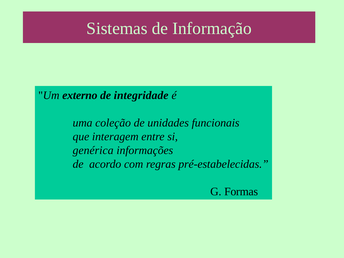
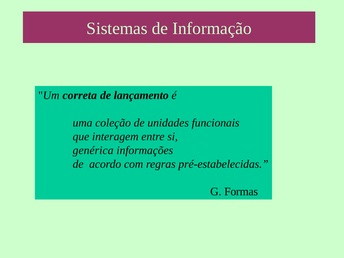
externo: externo -> correta (80, 95)
integridade: integridade -> lançamento (141, 95)
